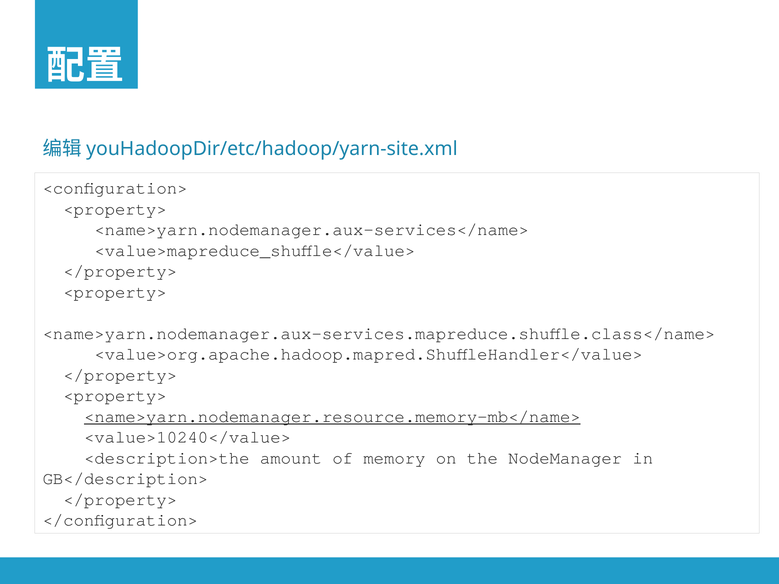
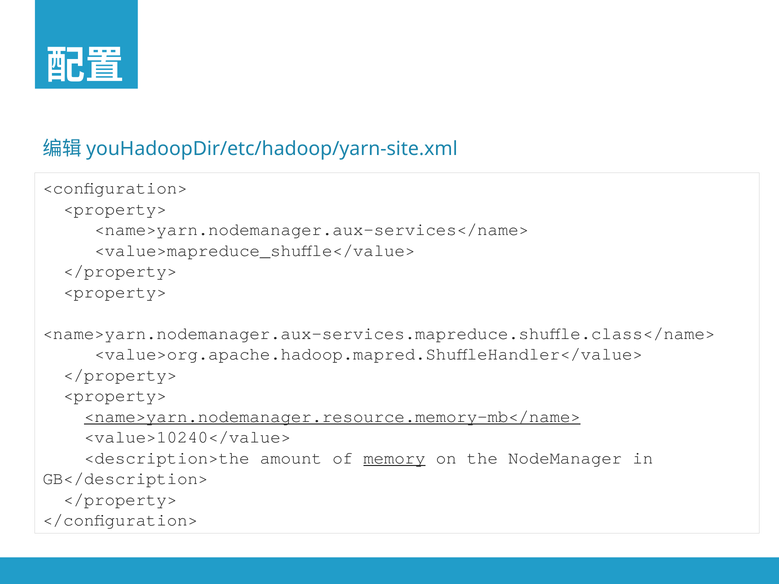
memory underline: none -> present (394, 458)
